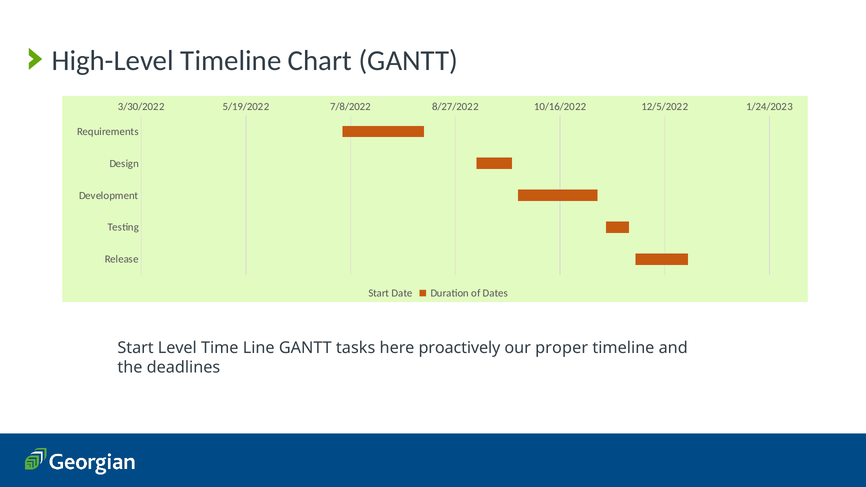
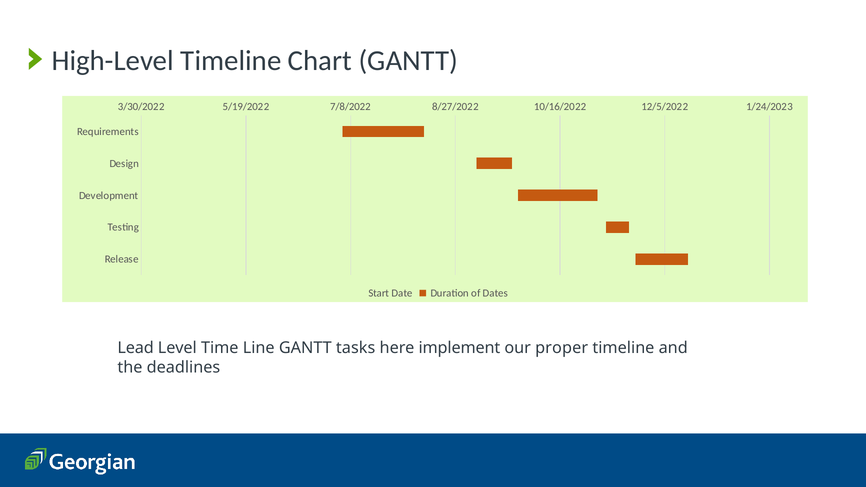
Start: Start -> Lead (136, 348)
proactively: proactively -> implement (459, 348)
